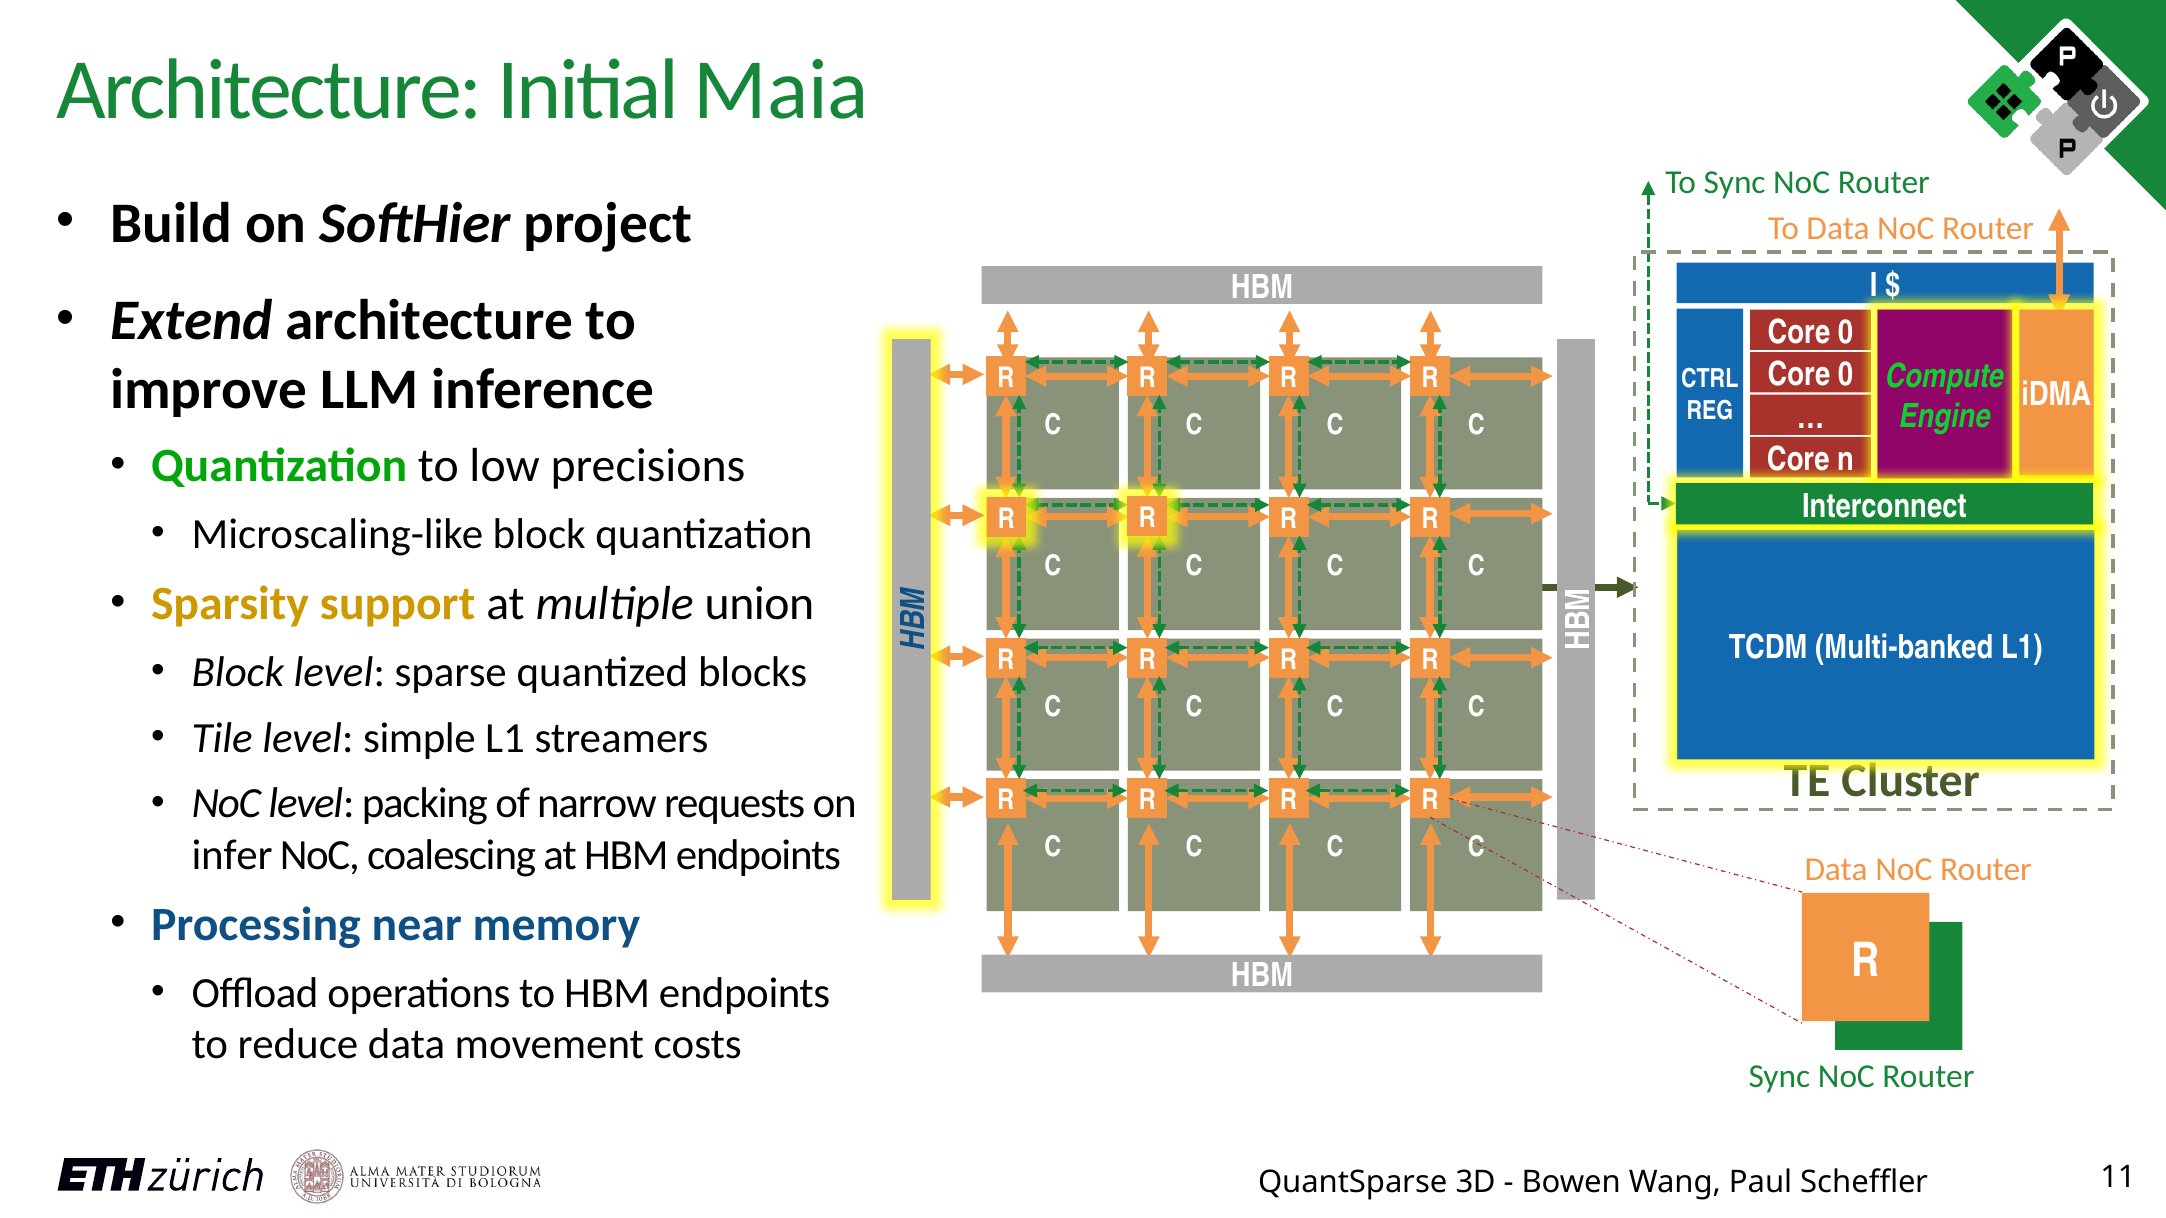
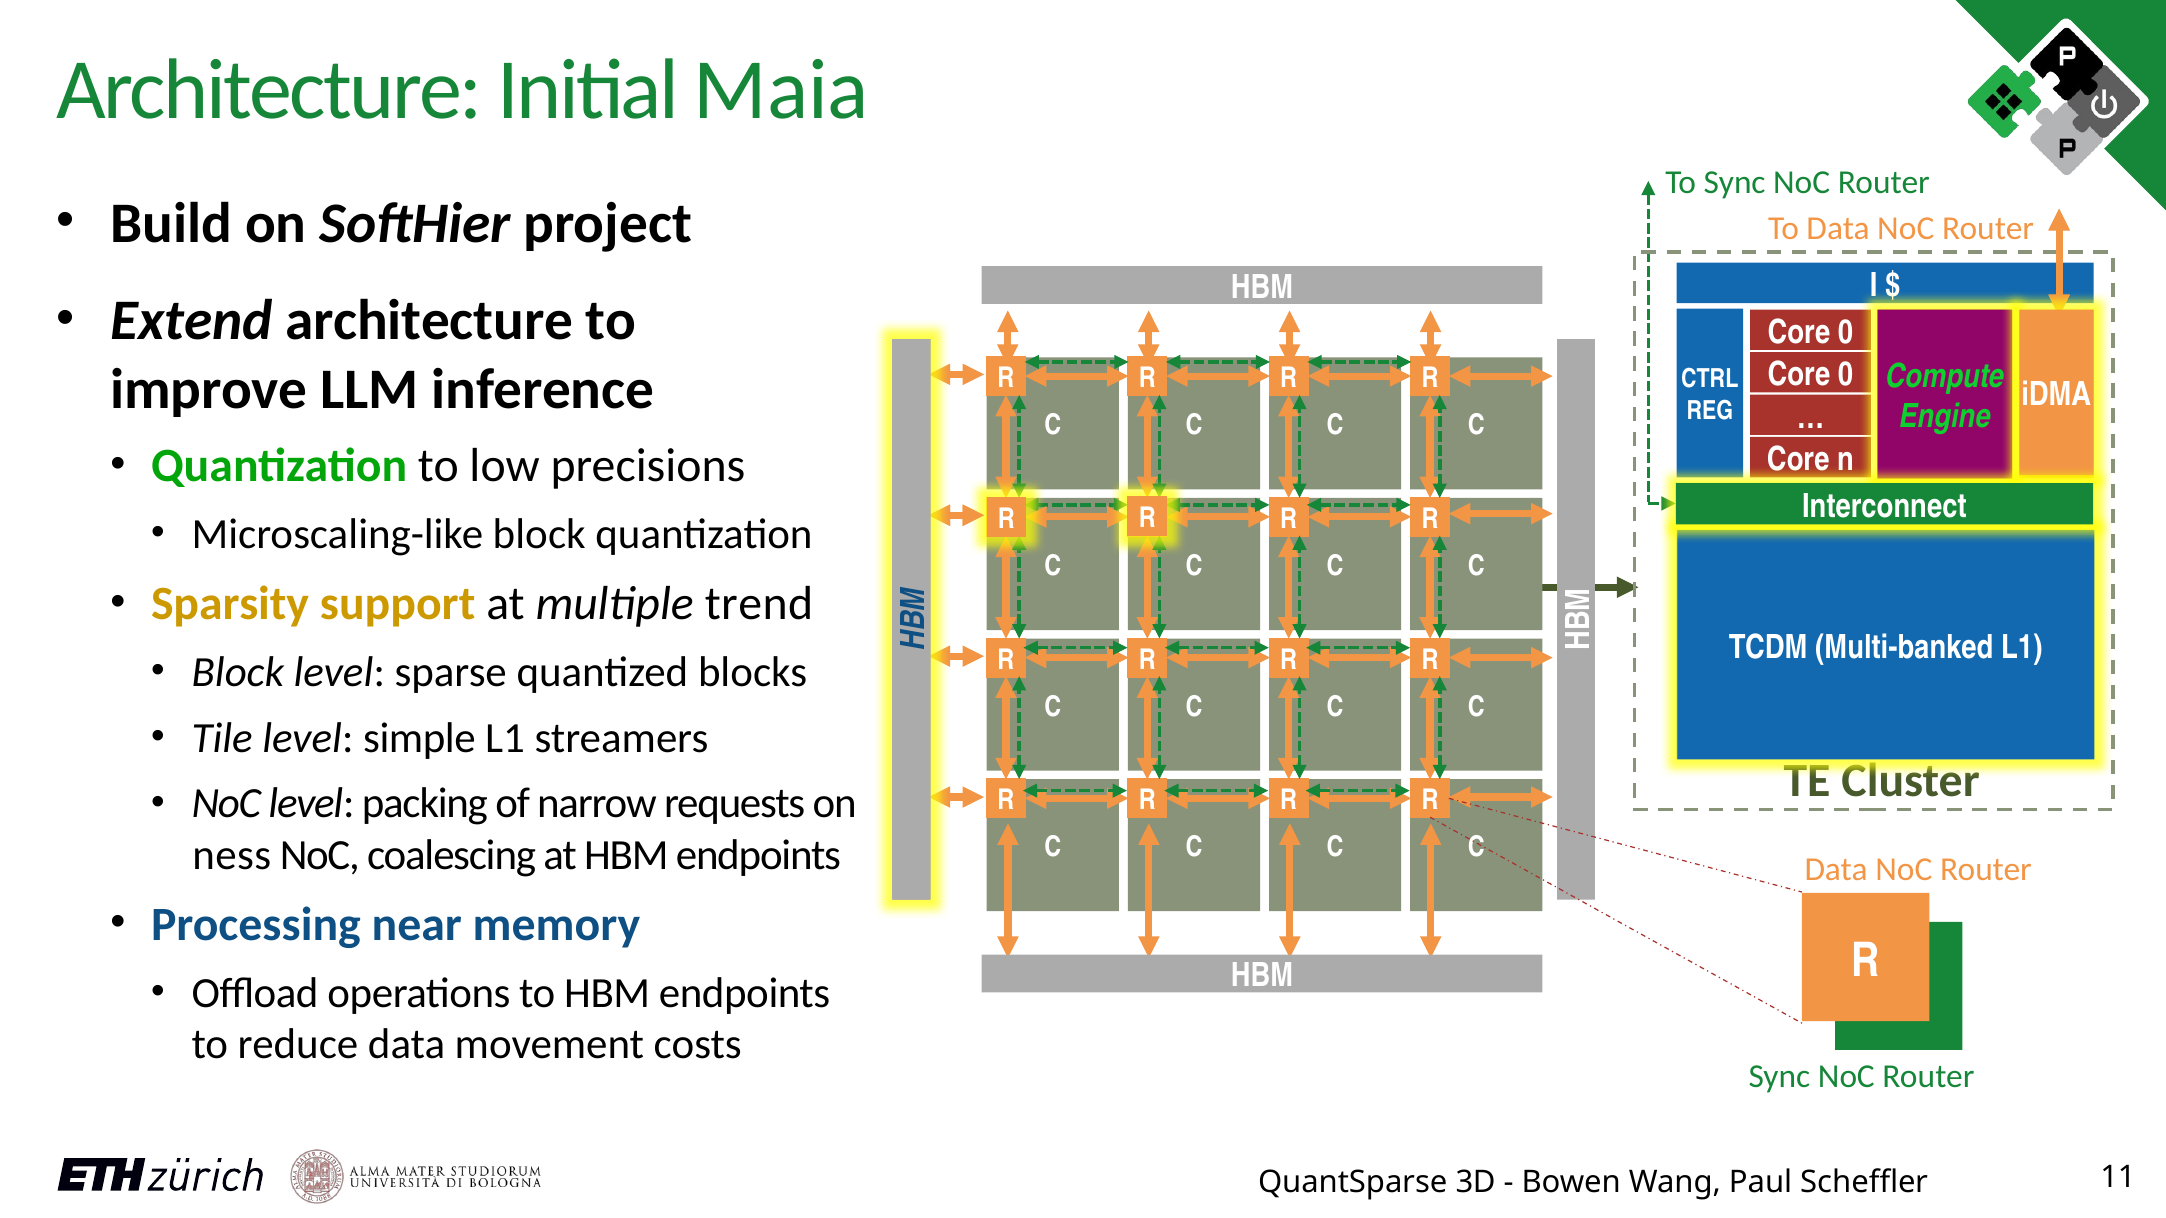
union: union -> trend (759, 604)
infer: infer -> ness (232, 856)
